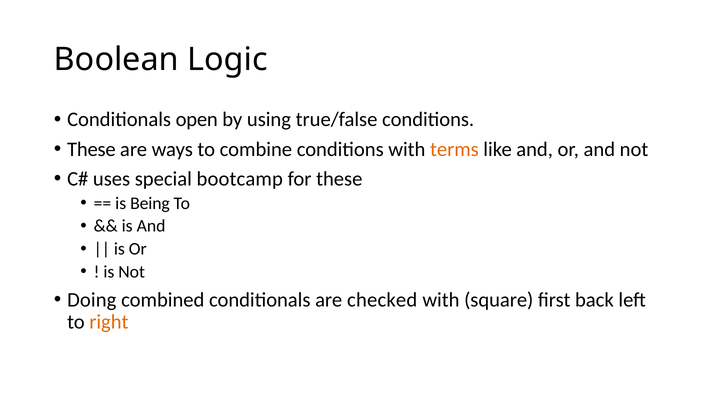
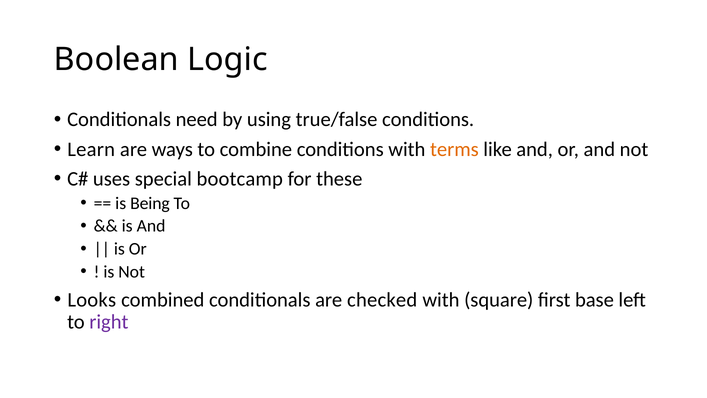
open: open -> need (197, 120)
These: These -> Learn (91, 149)
Doing: Doing -> Looks (92, 299)
back: back -> base (594, 299)
right colour: orange -> purple (109, 322)
